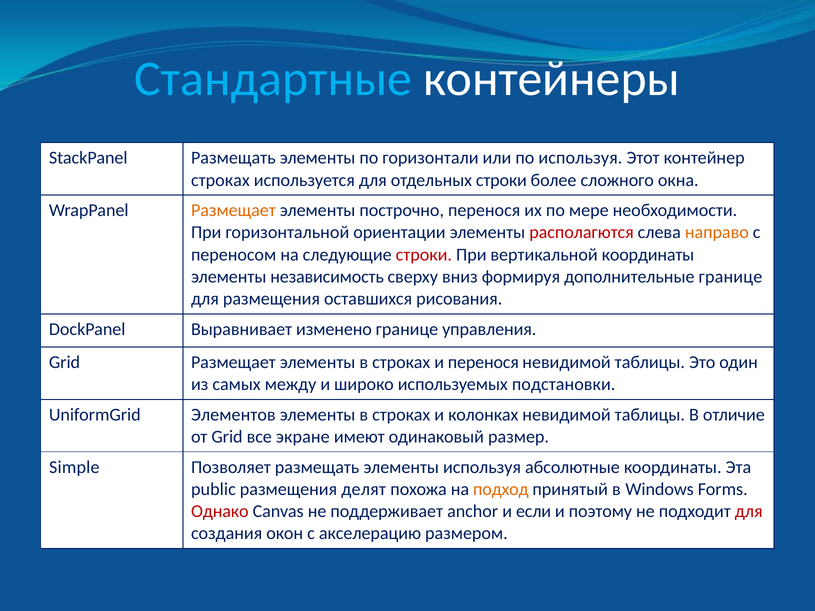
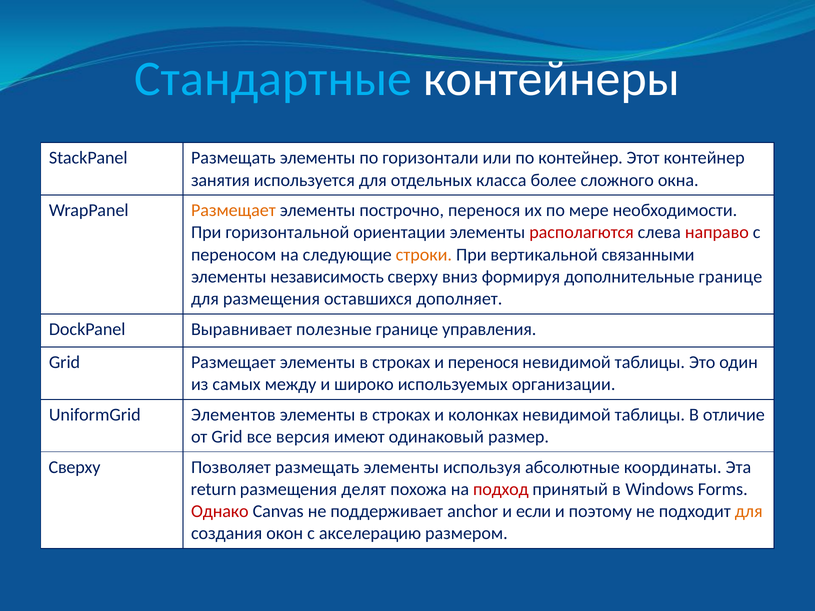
по используя: используя -> контейнер (581, 158)
строках: строках -> занятия (220, 180)
отдельных строки: строки -> класса (501, 180)
направо colour: orange -> red (717, 233)
строки colour: red -> orange (424, 255)
вертикальной координаты: координаты -> связанными (648, 255)
рисования: рисования -> дополняет (459, 299)
изменено: изменено -> полезные (334, 329)
подстановки: подстановки -> организации (564, 385)
экране: экране -> версия (303, 437)
Simple: Simple -> Сверху (74, 467)
public: public -> return (214, 489)
подход colour: orange -> red (501, 489)
для colour: red -> orange (749, 512)
